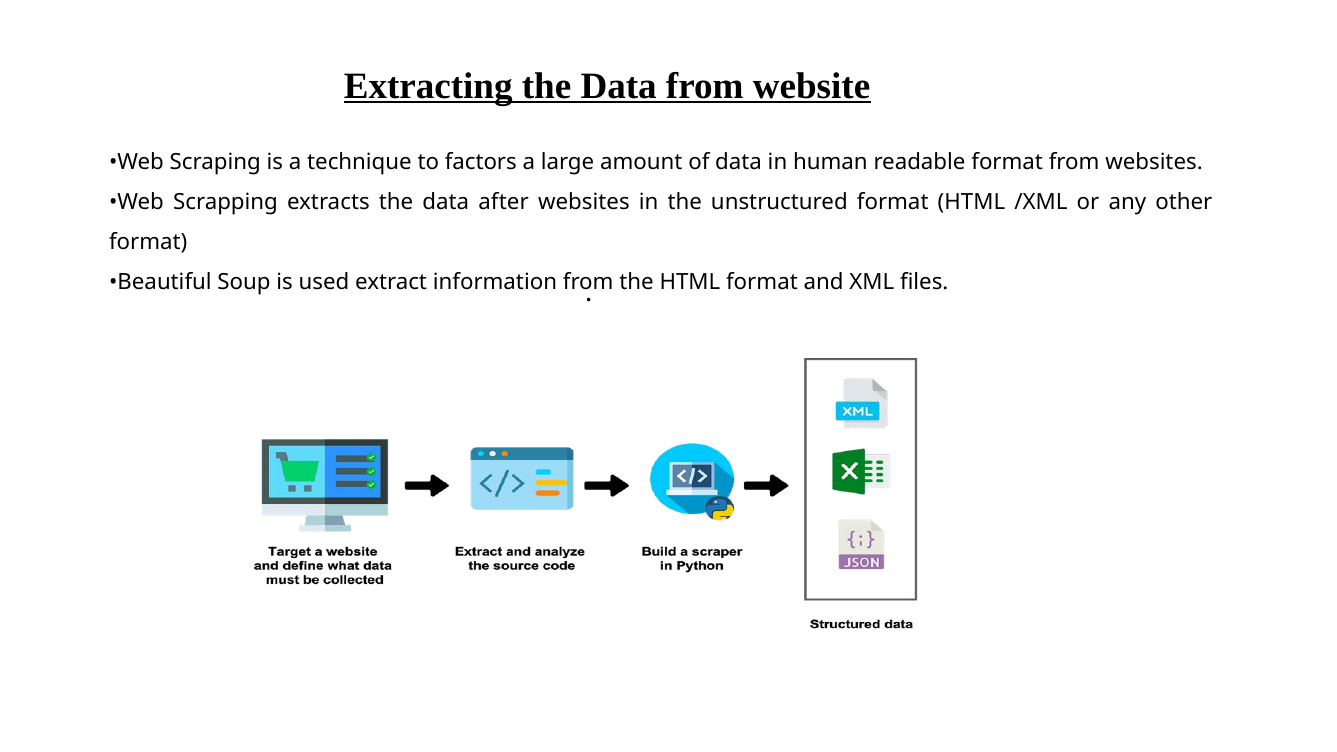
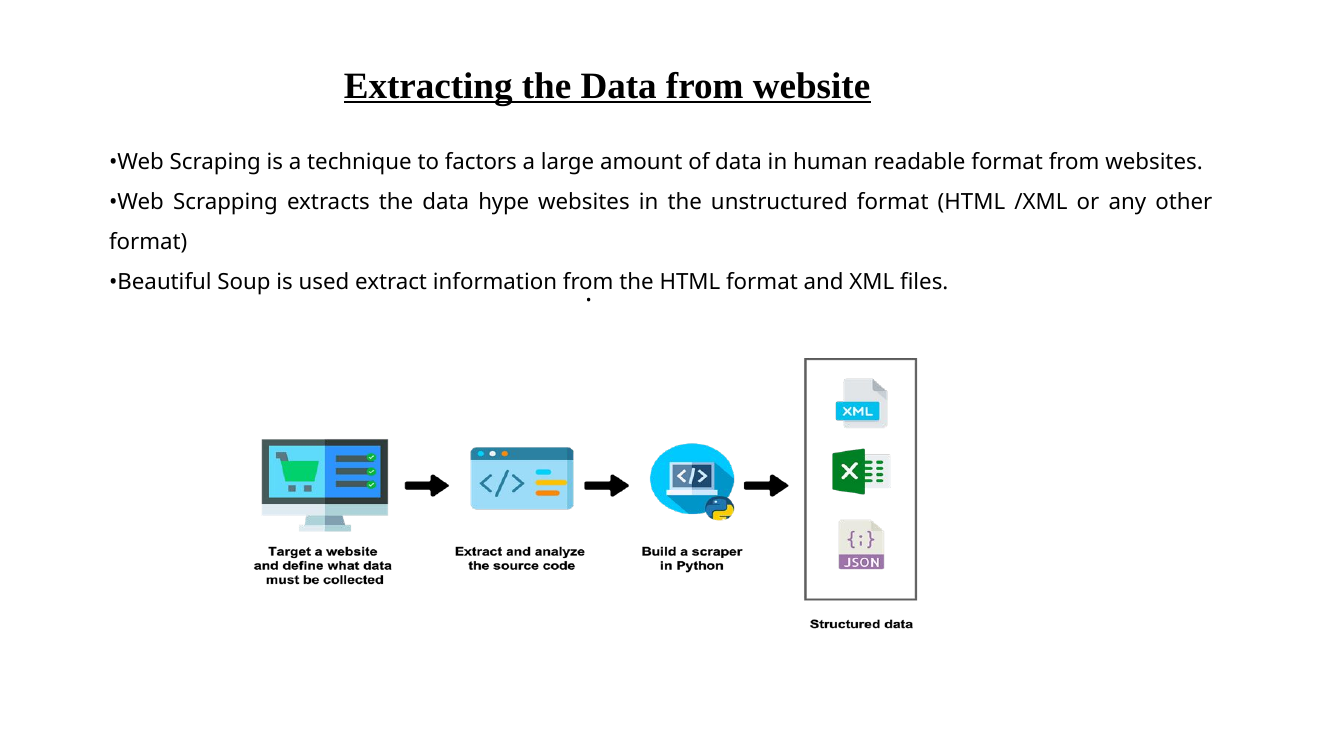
after: after -> hype (504, 202)
